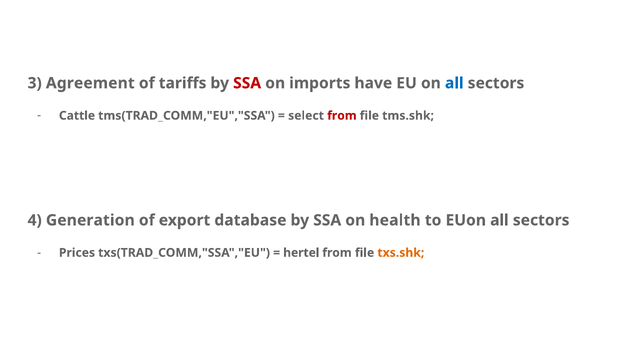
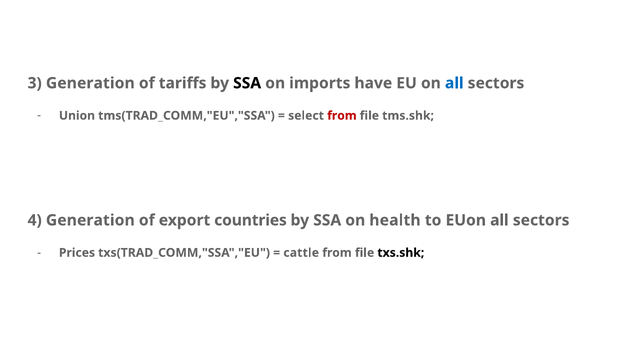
3 Agreement: Agreement -> Generation (90, 83)
SSA colour: red -> black (247, 83)
Cattle: Cattle -> Union (77, 116)
database: database -> countries (251, 220)
hertel: hertel -> cattle (301, 253)
txs.shk colour: orange -> black (401, 253)
